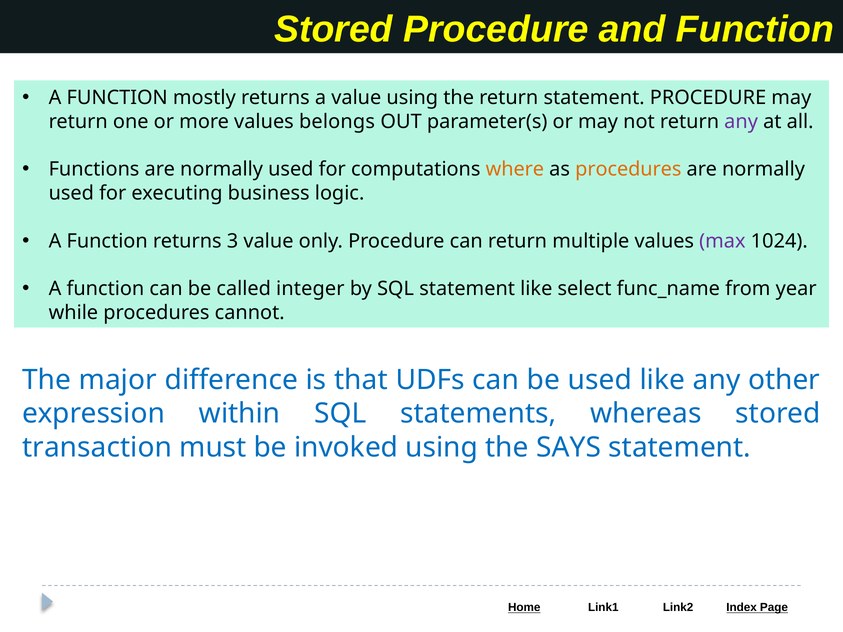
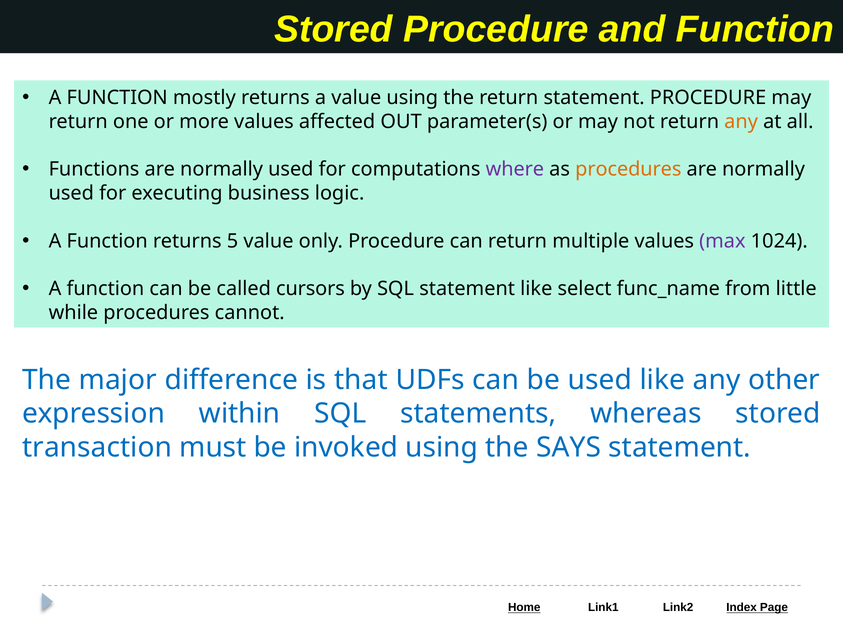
belongs: belongs -> affected (337, 122)
any colour: purple -> orange (741, 122)
where colour: orange -> purple (515, 169)
3: 3 -> 5 (233, 241)
integer: integer -> cursors (310, 289)
year: year -> little (796, 289)
